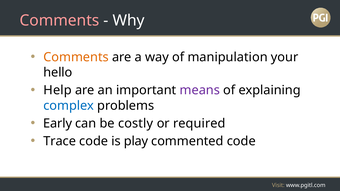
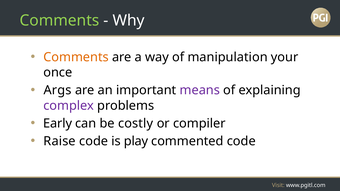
Comments colour: pink -> light green (59, 21)
hello: hello -> once (58, 73)
Help: Help -> Args (58, 90)
complex colour: blue -> purple (69, 106)
required: required -> compiler (199, 124)
Trace: Trace -> Raise (60, 141)
